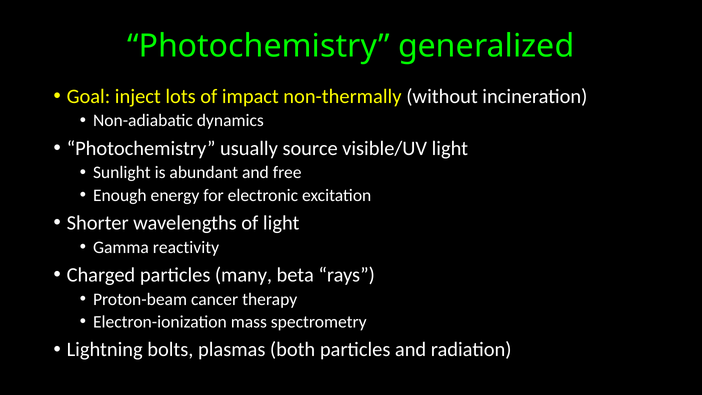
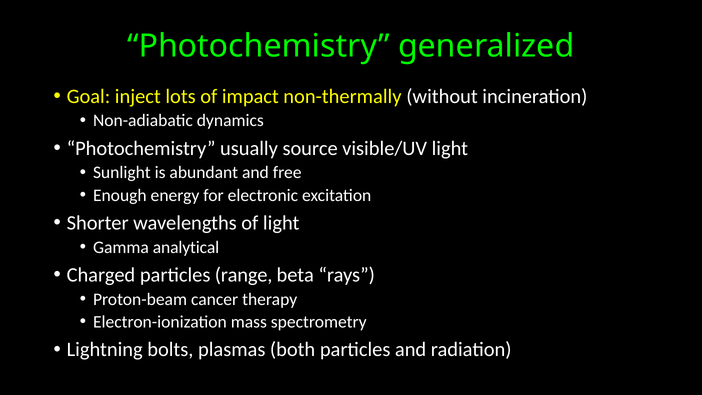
reactivity: reactivity -> analytical (186, 247)
many: many -> range (244, 275)
